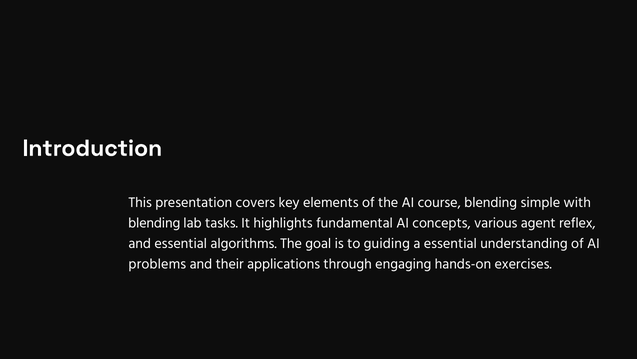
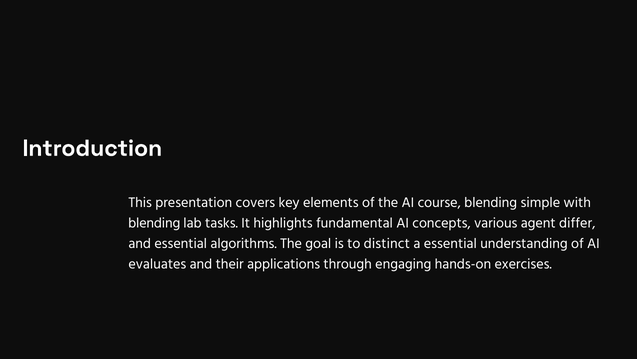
reflex: reflex -> differ (577, 223)
guiding: guiding -> distinct (387, 243)
problems: problems -> evaluates (157, 263)
